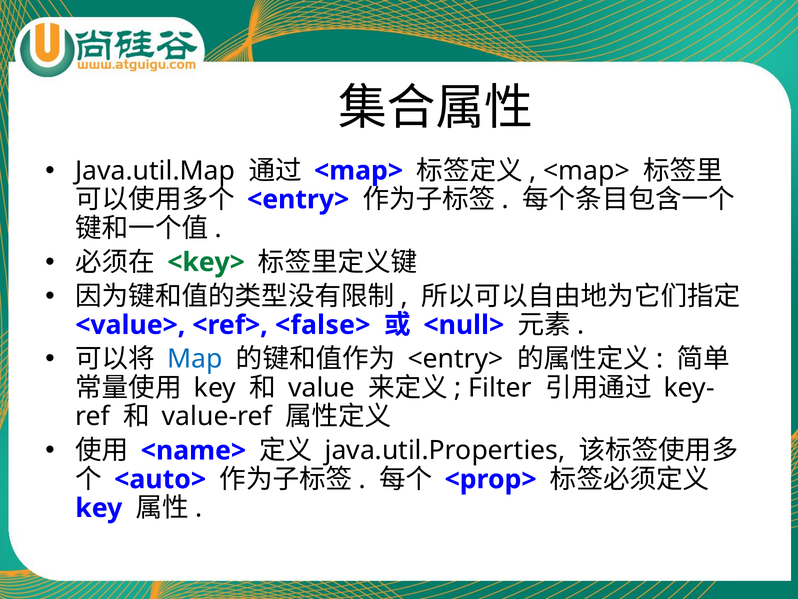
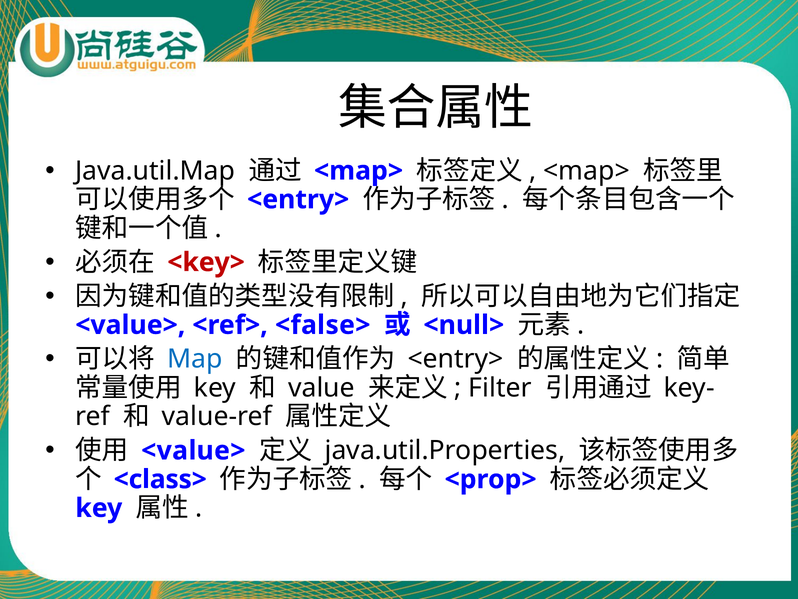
<key> colour: green -> red (206, 262)
<name>: <name> -> <value> (193, 450)
<auto>: <auto> -> <class> (160, 479)
